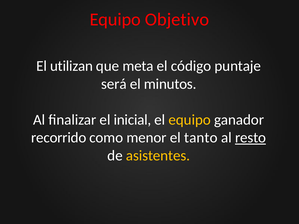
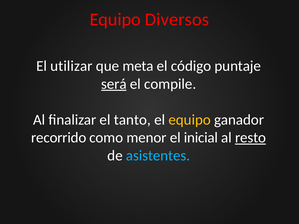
Objetivo: Objetivo -> Diversos (177, 19)
utilizan: utilizan -> utilizar (71, 66)
será underline: none -> present (114, 84)
minutos: minutos -> compile (170, 84)
inicial: inicial -> tanto (132, 120)
tanto: tanto -> inicial (201, 138)
asistentes colour: yellow -> light blue (158, 156)
